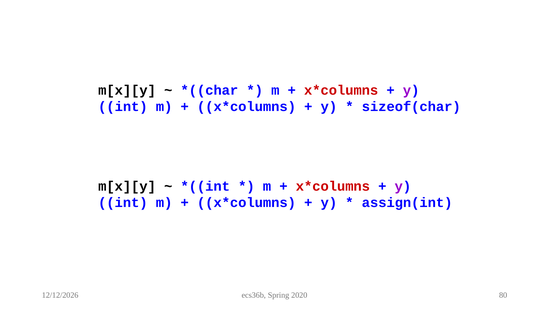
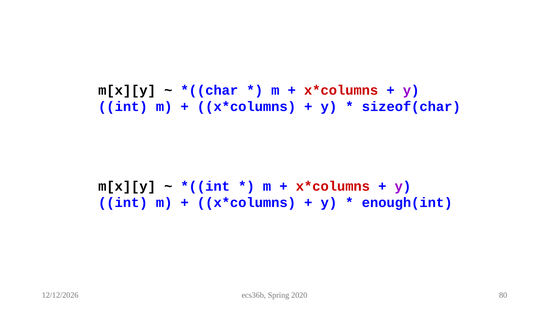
assign(int: assign(int -> enough(int (407, 203)
